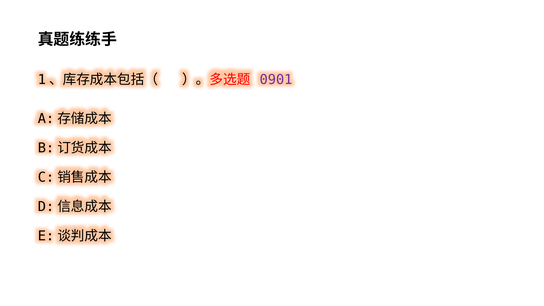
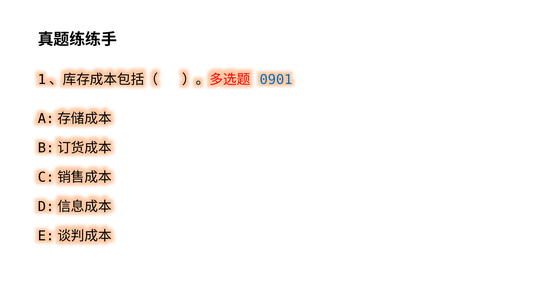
0901 colour: purple -> blue (276, 80)
